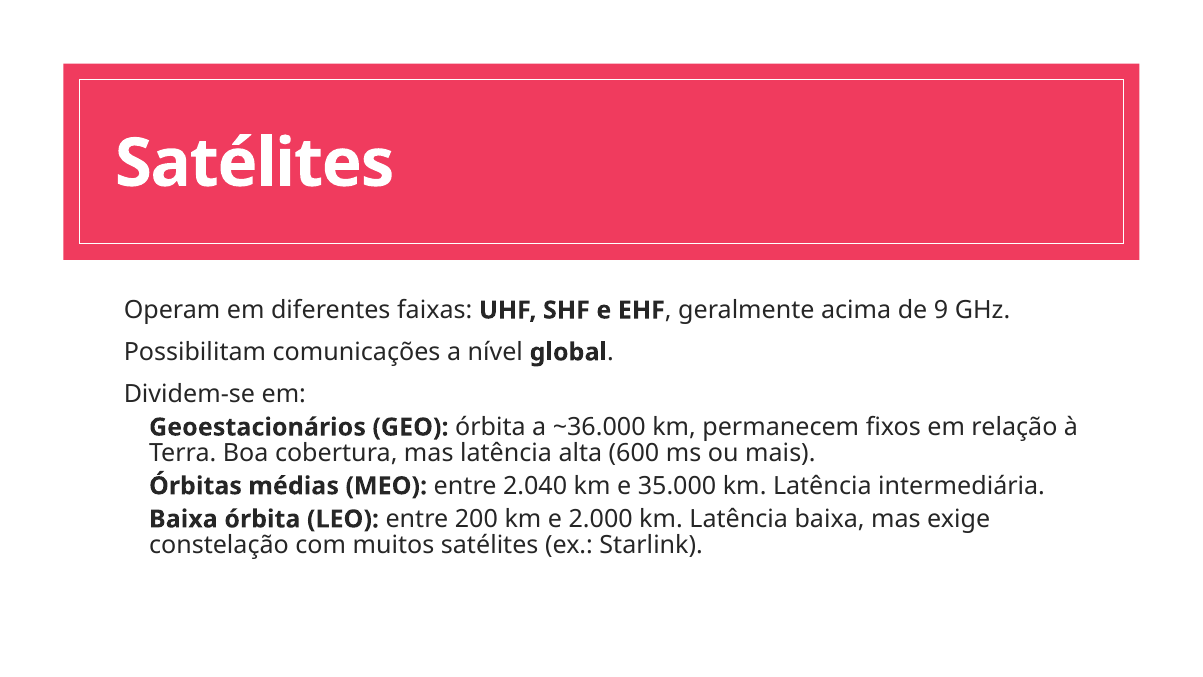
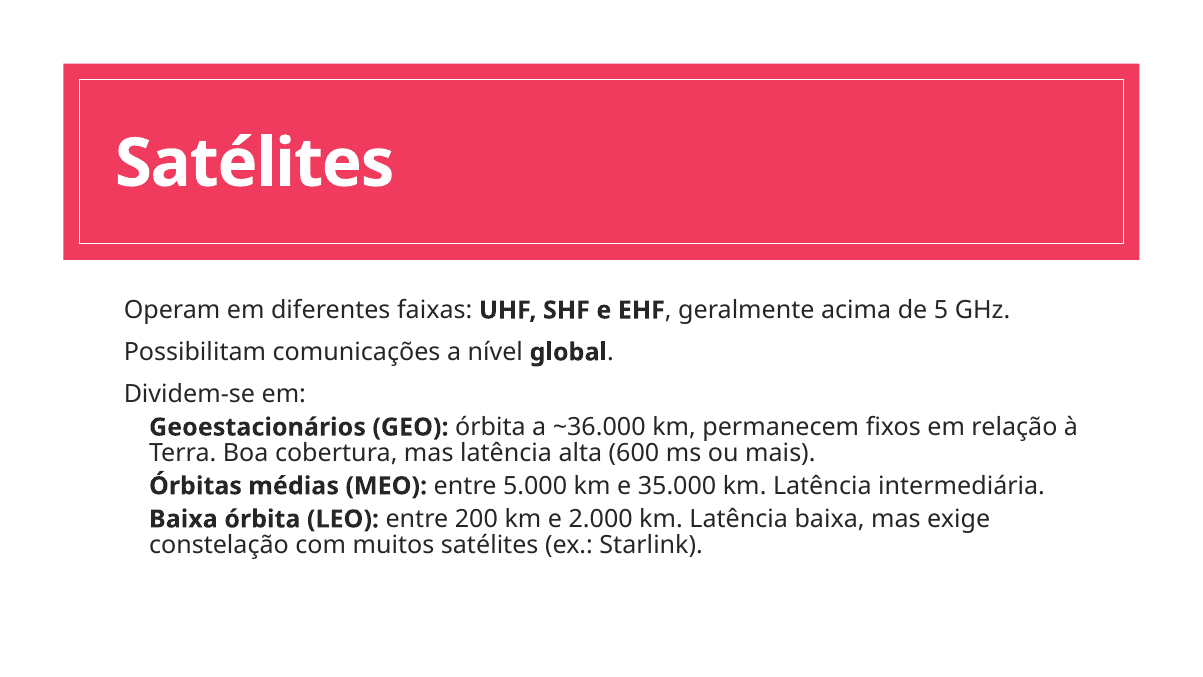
9: 9 -> 5 (941, 310)
2.040: 2.040 -> 5.000 (535, 486)
